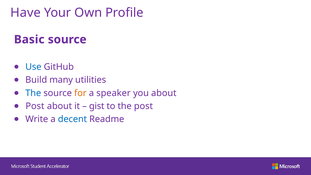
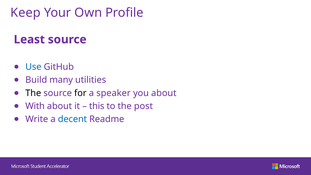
Have: Have -> Keep (26, 13)
Basic: Basic -> Least (29, 39)
The colour: blue -> black (33, 93)
for colour: orange -> black (80, 93)
Post: Post -> With (35, 106)
gist: gist -> this (97, 106)
